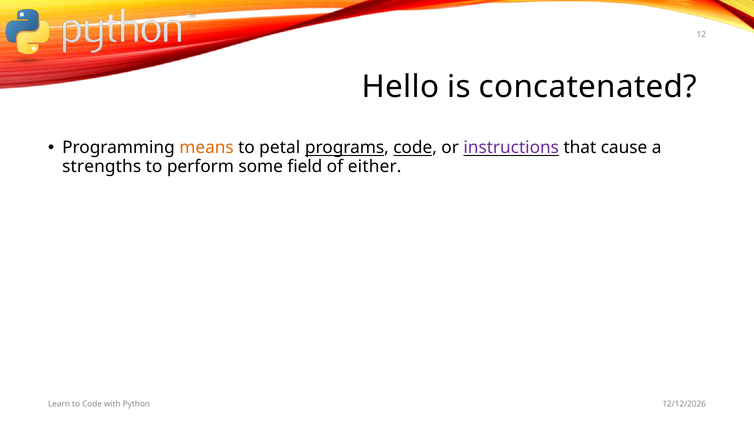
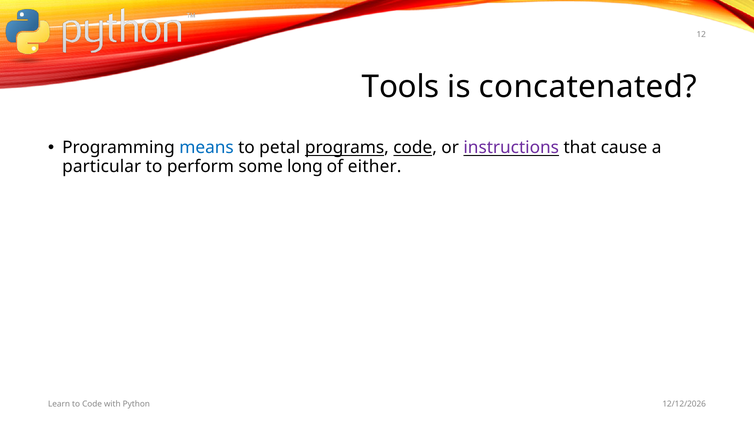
Hello: Hello -> Tools (401, 87)
means colour: orange -> blue (207, 148)
strengths: strengths -> particular (102, 166)
field: field -> long (305, 166)
